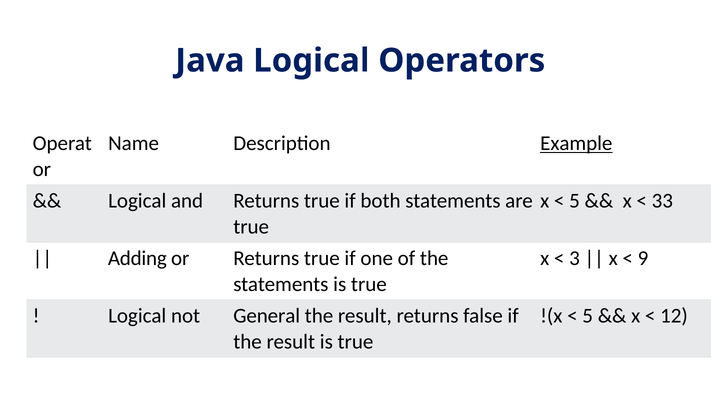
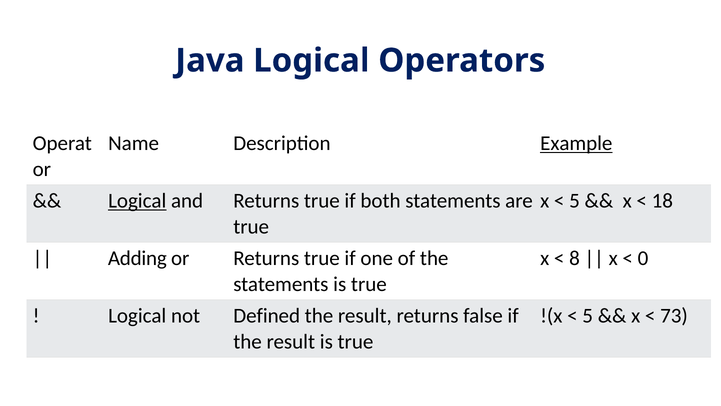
Logical underline: none -> present (137, 201)
33: 33 -> 18 (662, 201)
3: 3 -> 8 (575, 258)
9: 9 -> 0 (643, 258)
General: General -> Defined (267, 316)
12: 12 -> 73 (674, 316)
